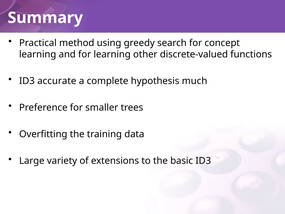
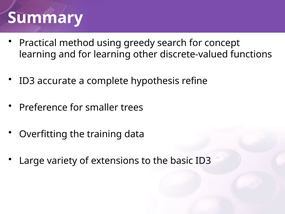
much: much -> refine (195, 81)
